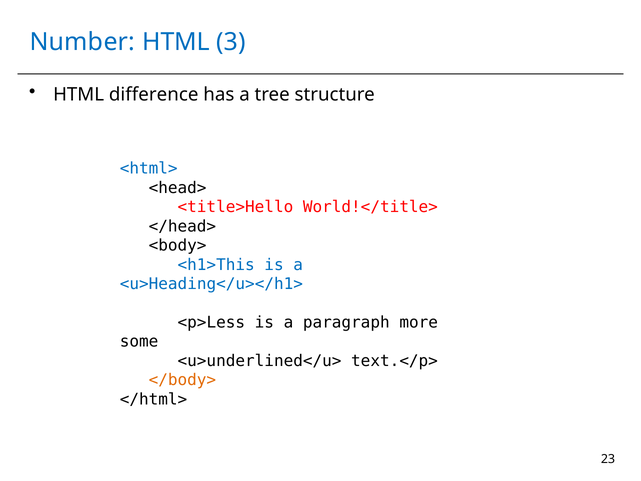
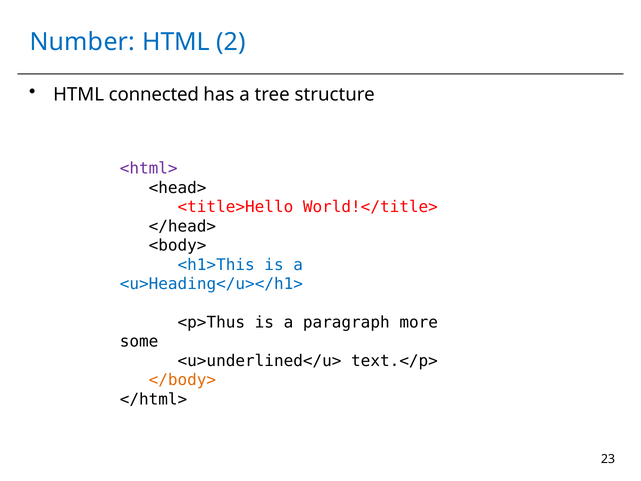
3: 3 -> 2 (231, 42)
difference: difference -> connected (154, 95)
<html> colour: blue -> purple (149, 168)
<p>Less: <p>Less -> <p>Thus (211, 322)
